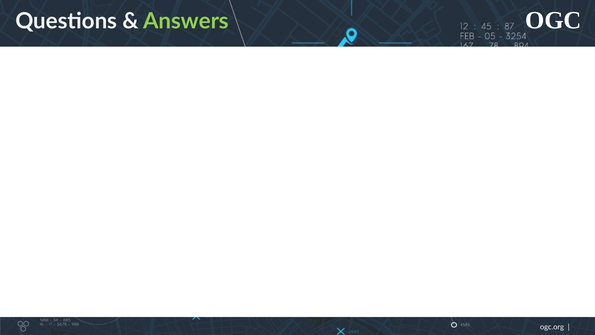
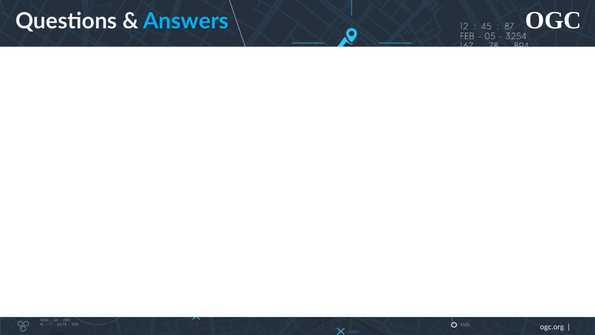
Answers colour: light green -> light blue (186, 21)
